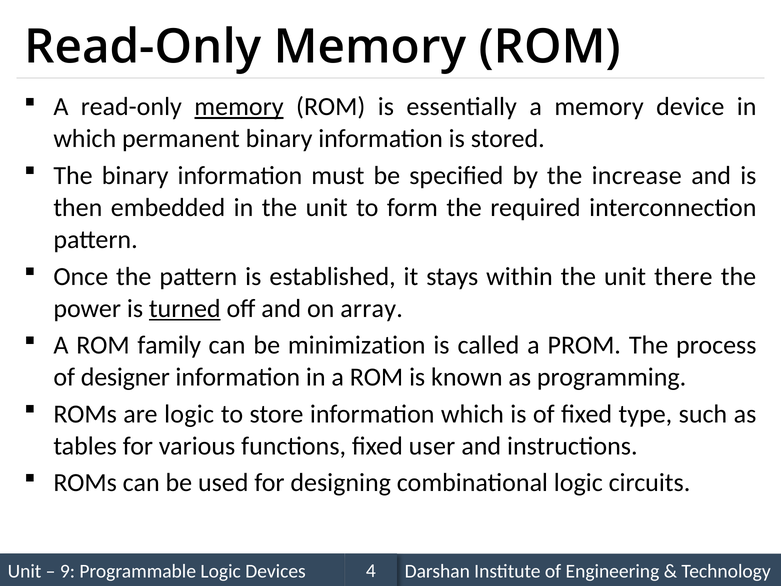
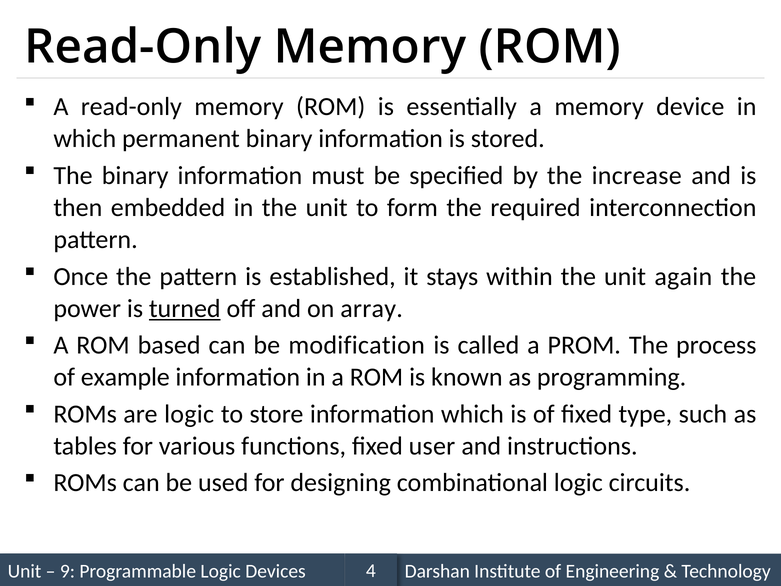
memory underline: present -> none (239, 107)
there: there -> again (683, 276)
family: family -> based (169, 345)
minimization: minimization -> modification (357, 345)
designer: designer -> example (125, 377)
